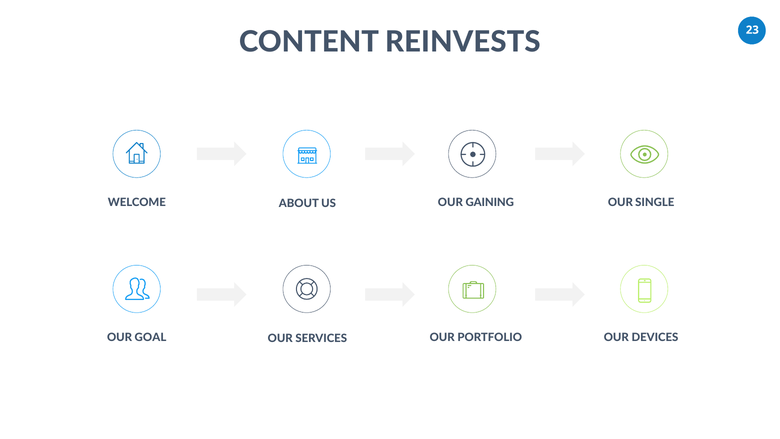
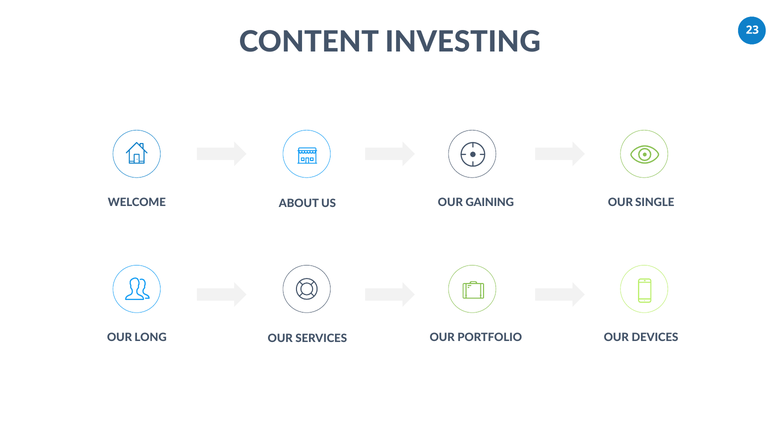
REINVESTS: REINVESTS -> INVESTING (463, 42)
GOAL: GOAL -> LONG (151, 337)
